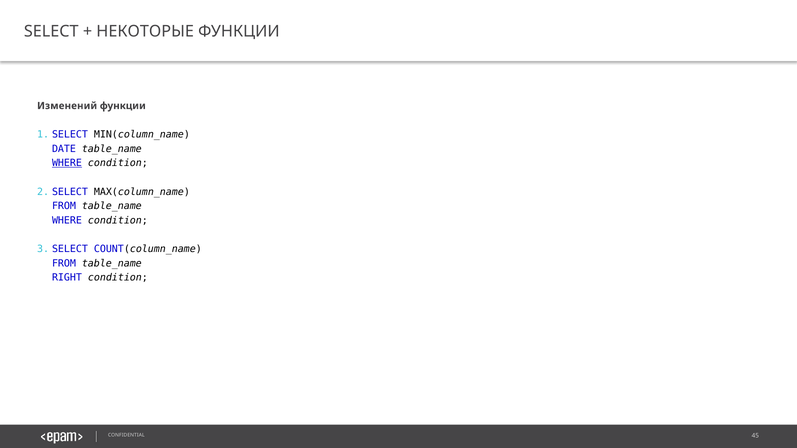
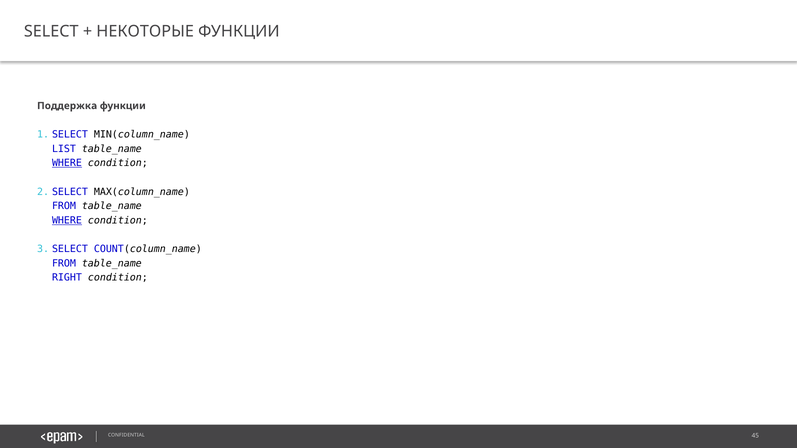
Изменений: Изменений -> Поддержка (67, 106)
DATE: DATE -> LIST (64, 149)
WHERE underline: none -> present (67, 221)
